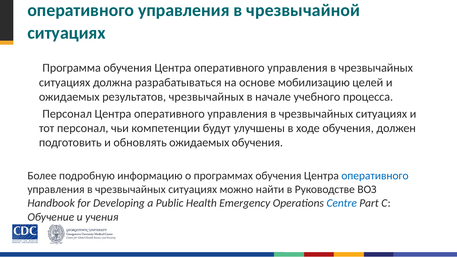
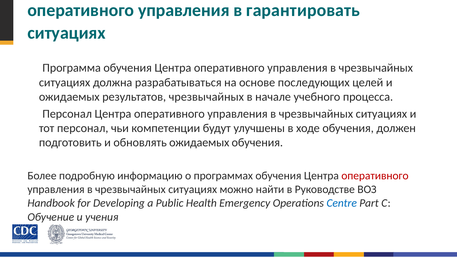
чрезвычайной: чрезвычайной -> гарантировать (303, 10)
мобилизацию: мобилизацию -> последующих (314, 82)
оперативного colour: blue -> red (375, 176)
